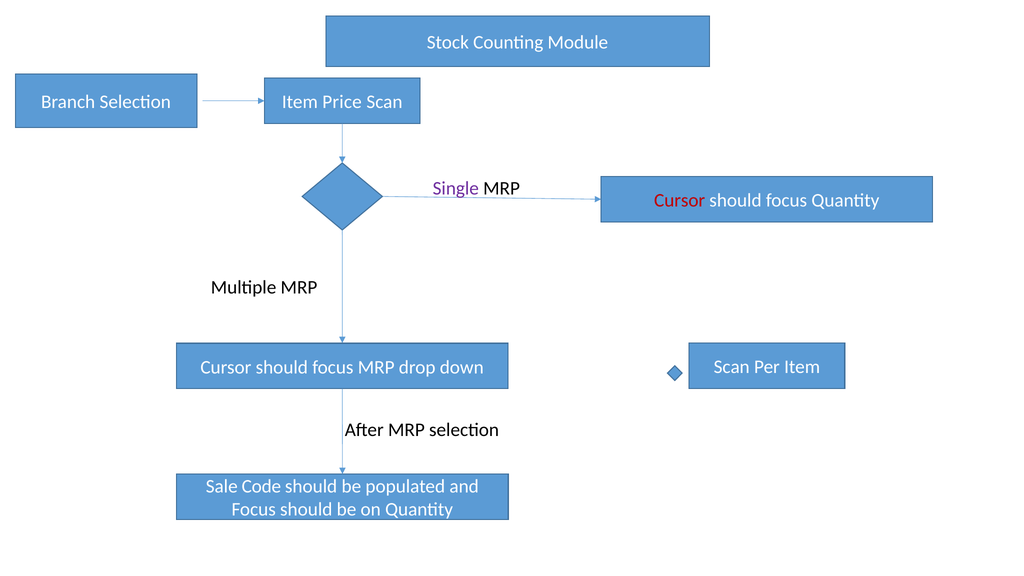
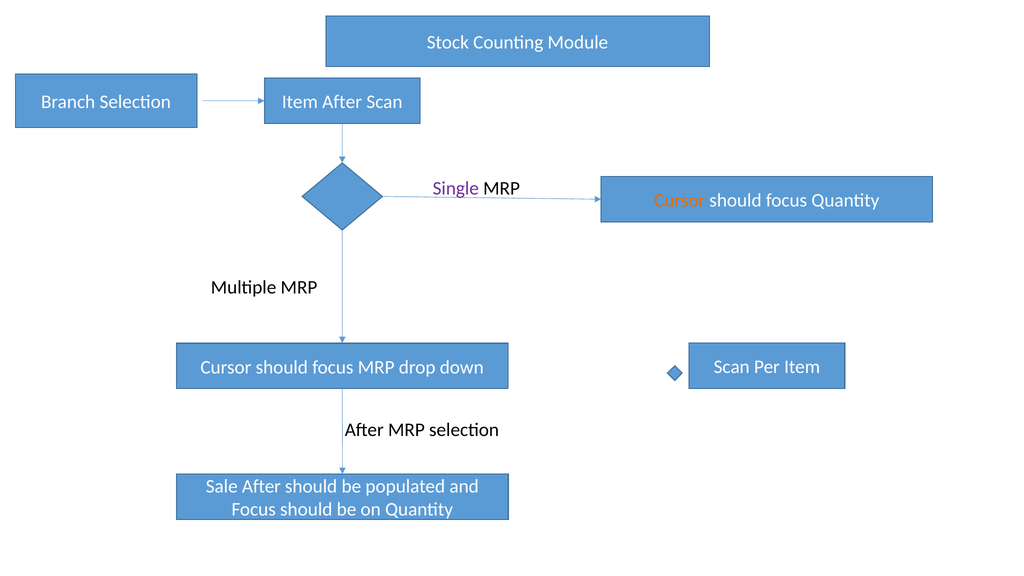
Item Price: Price -> After (342, 102)
Cursor colour: red -> orange (680, 201)
Sale Code: Code -> After (261, 487)
